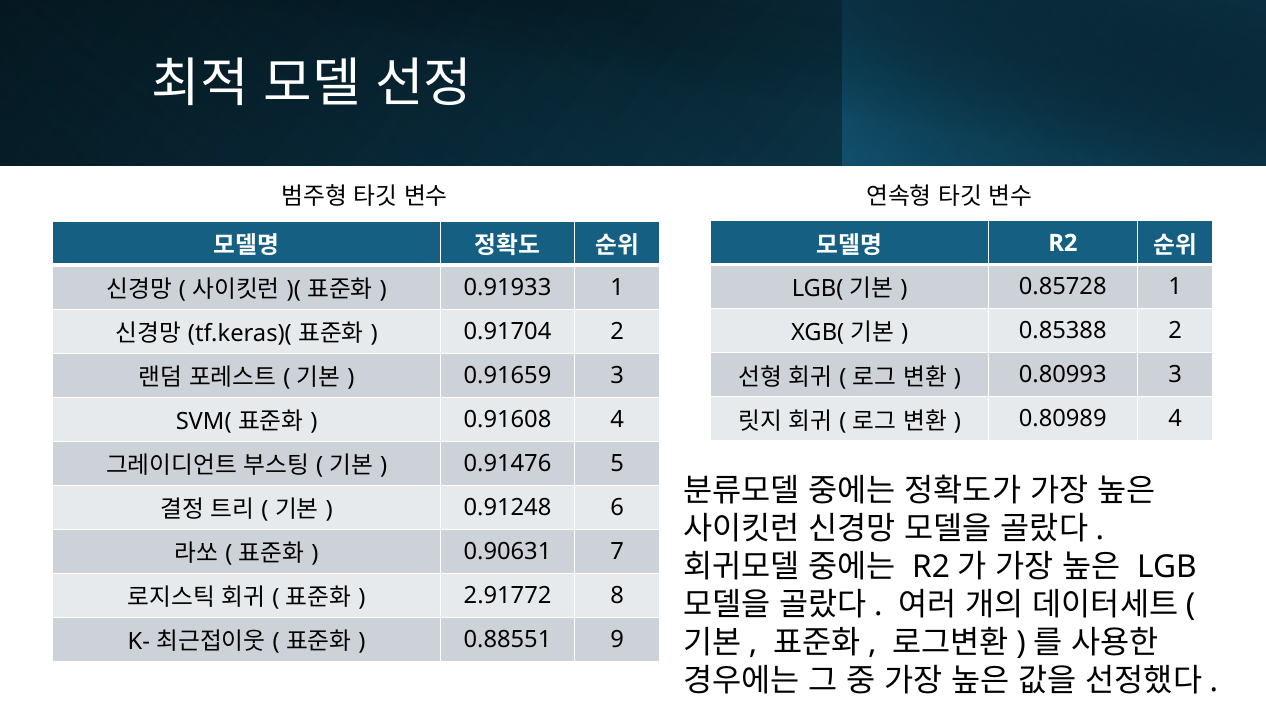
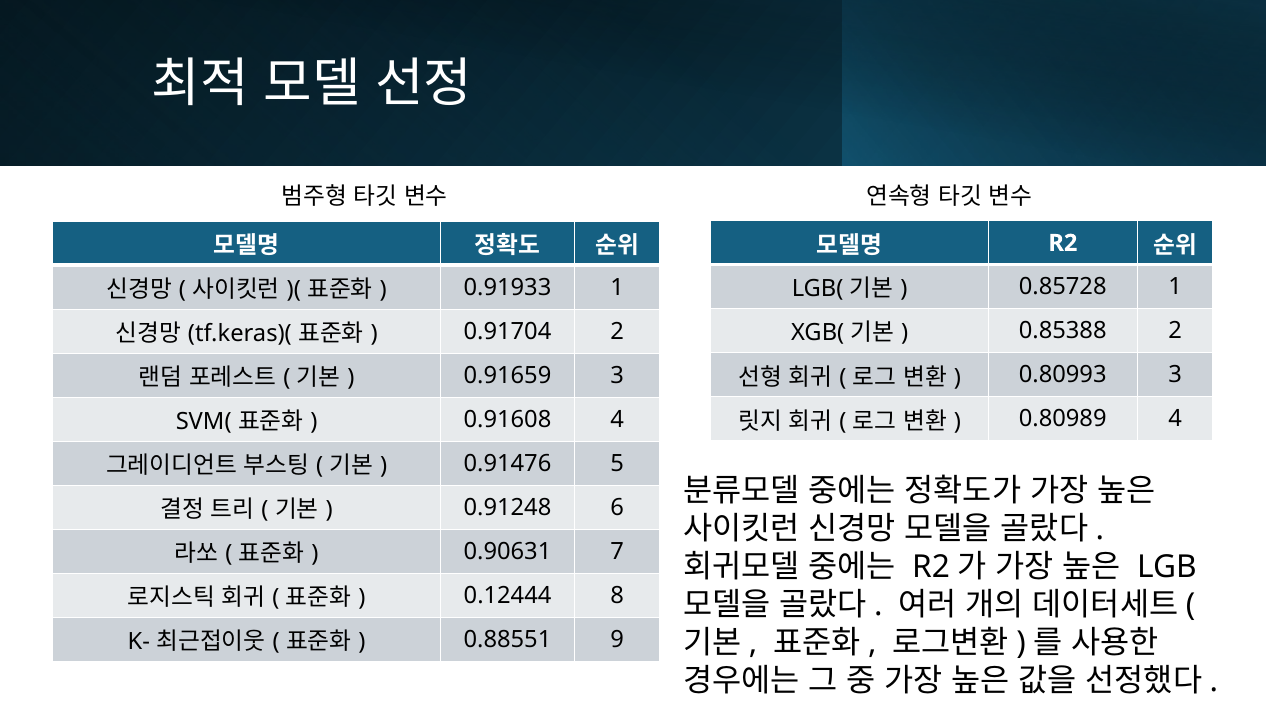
2.91772: 2.91772 -> 0.12444 (508, 596)
